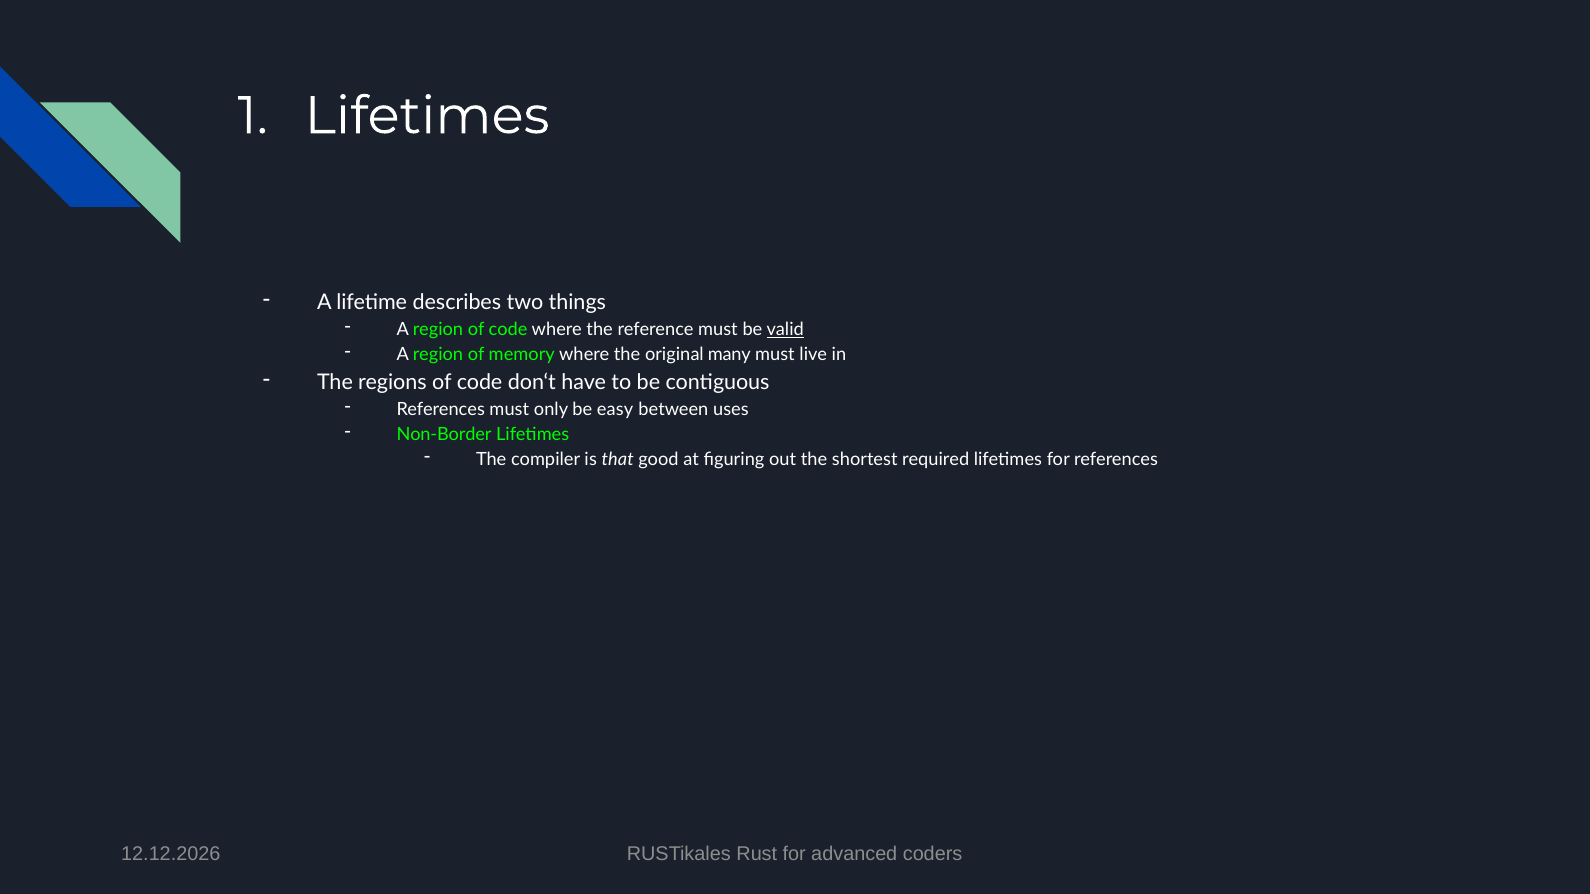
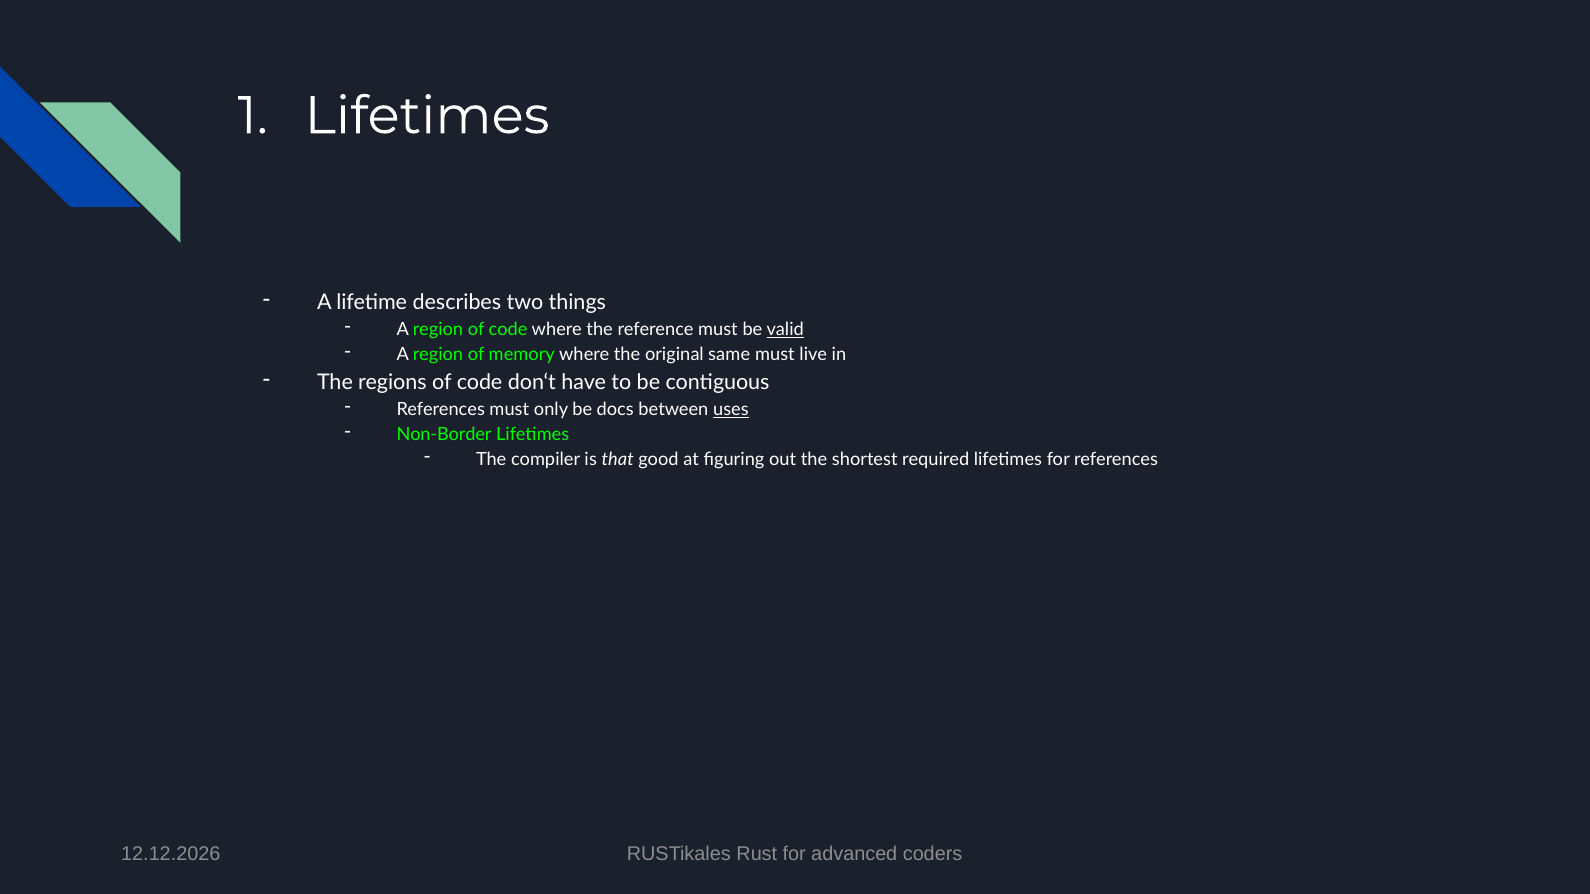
many: many -> same (729, 355)
easy: easy -> docs (615, 410)
uses underline: none -> present (731, 410)
